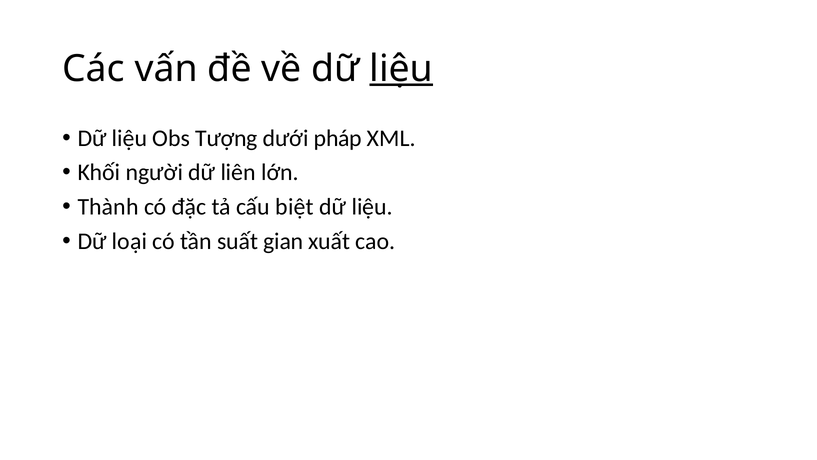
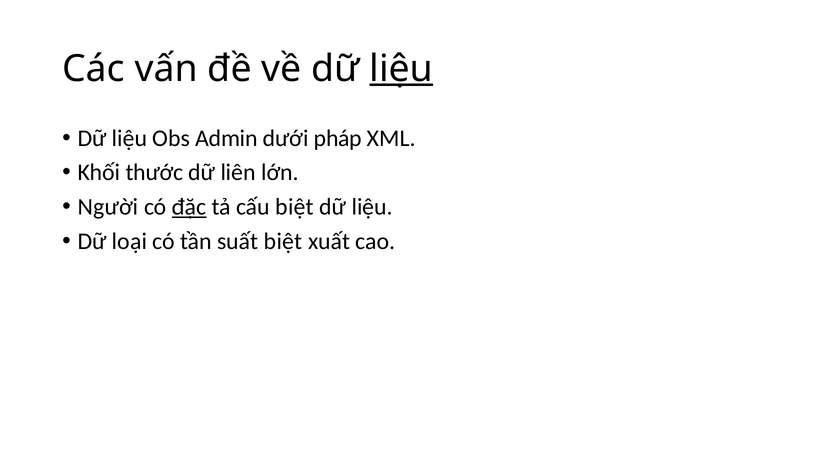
Tượng: Tượng -> Admin (226, 138)
người: người -> thước (154, 172)
Thành: Thành -> Người (108, 207)
đặc underline: none -> present (189, 207)
suất gian: gian -> biệt (283, 241)
